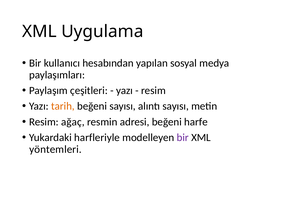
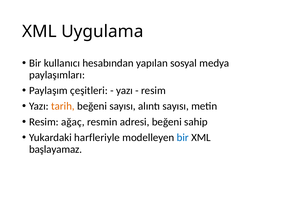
harfe: harfe -> sahip (196, 122)
bir colour: purple -> blue (183, 138)
yöntemleri: yöntemleri -> başlayamaz (56, 150)
